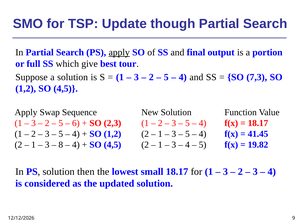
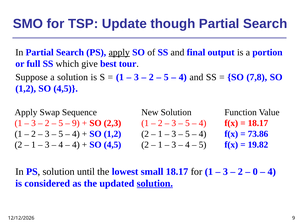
7,3: 7,3 -> 7,8 (257, 77)
6: 6 -> 9 (76, 123)
41.45: 41.45 -> 73.86 (258, 134)
8: 8 -> 4 (61, 145)
then: then -> until (86, 172)
3: 3 -> 0 (255, 172)
solution underline: none -> present (155, 184)
